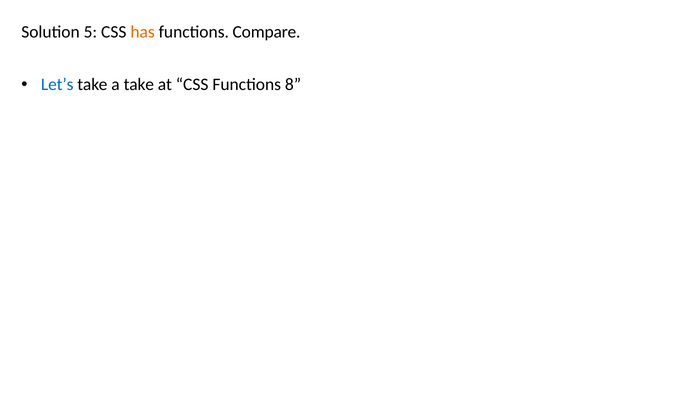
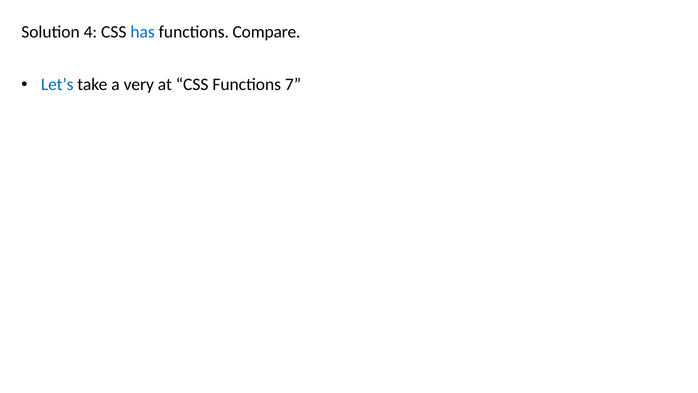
5: 5 -> 4 (90, 32)
has colour: orange -> blue (143, 32)
a take: take -> very (139, 84)
8: 8 -> 7 (293, 84)
